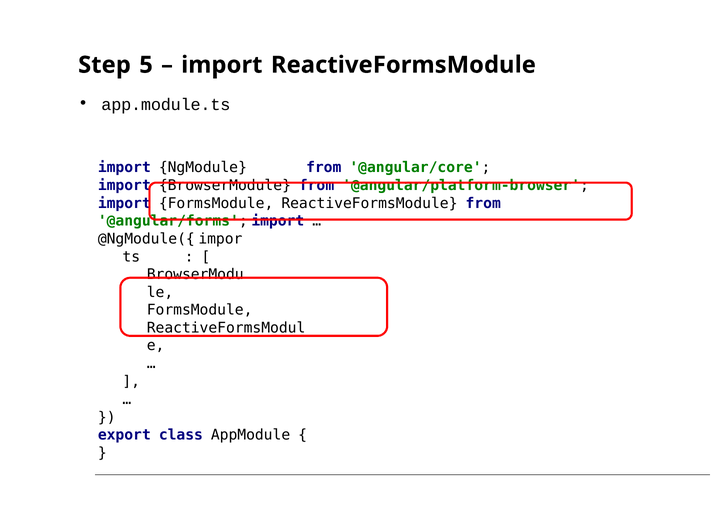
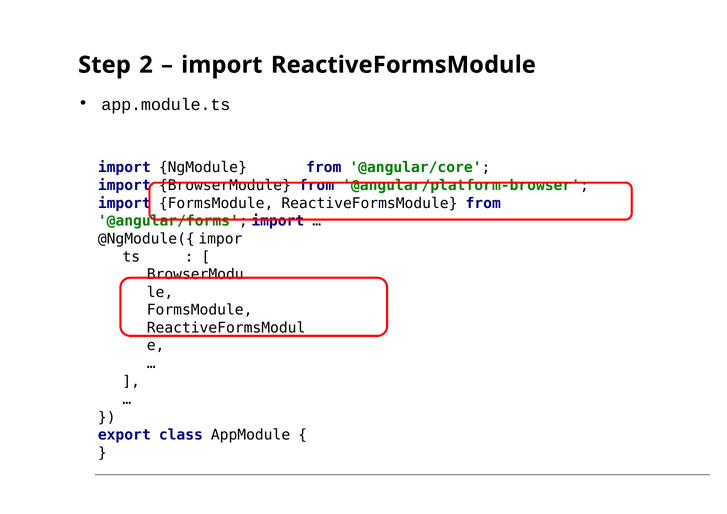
5: 5 -> 2 (146, 65)
